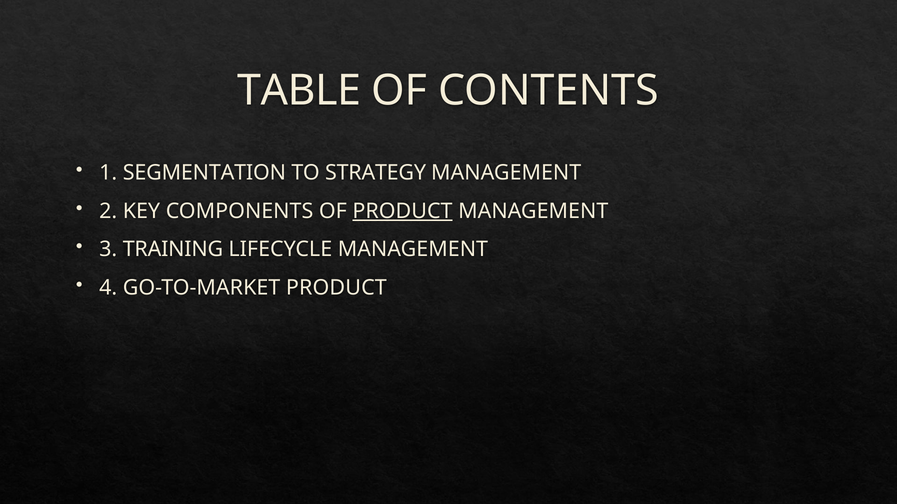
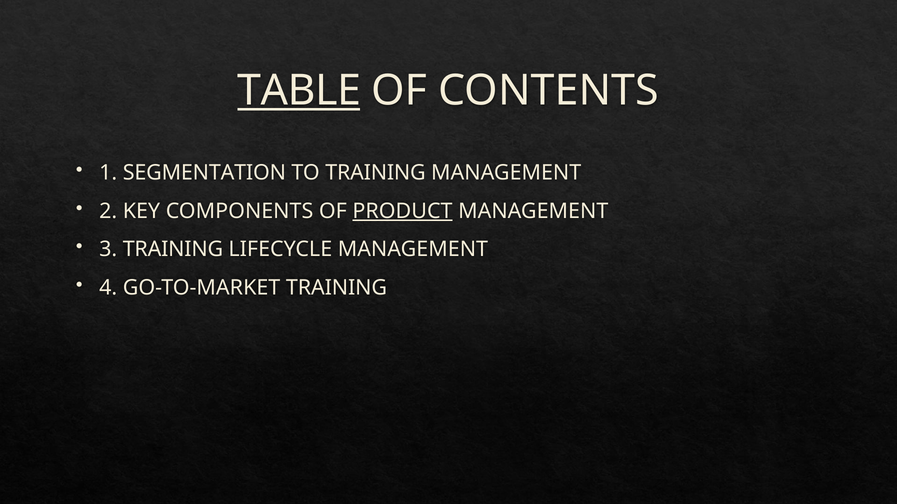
TABLE underline: none -> present (299, 91)
TO STRATEGY: STRATEGY -> TRAINING (376, 173)
GO-TO-MARKET PRODUCT: PRODUCT -> TRAINING (336, 288)
